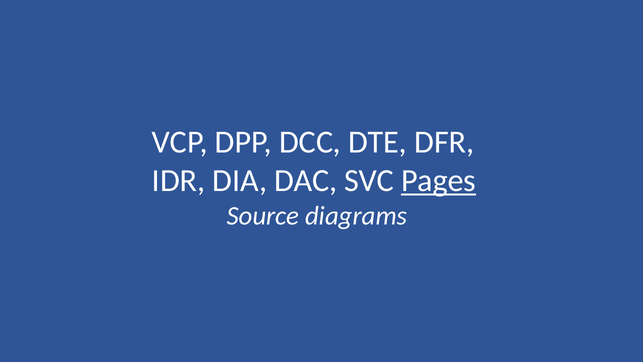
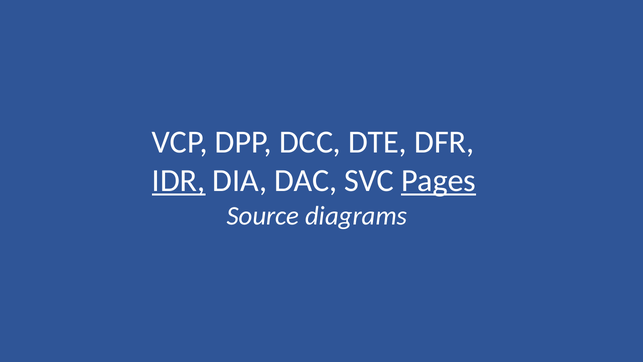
IDR underline: none -> present (179, 181)
